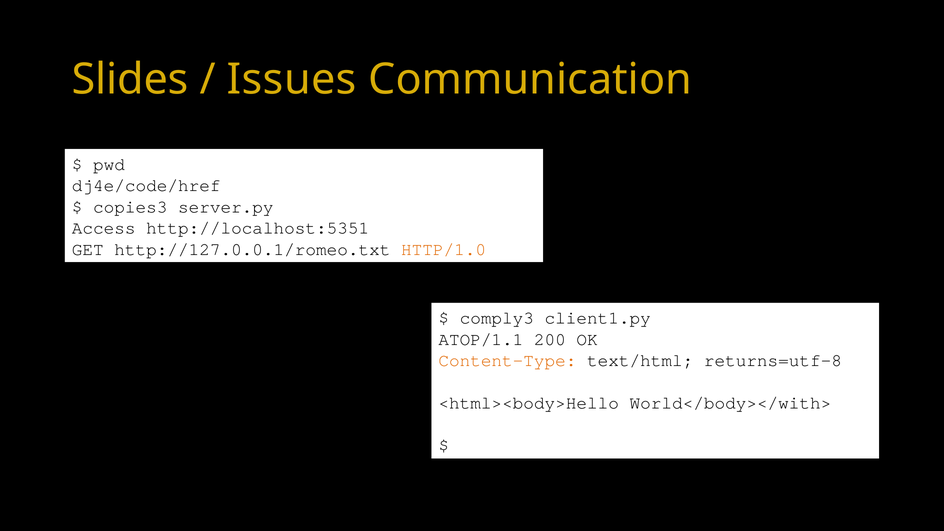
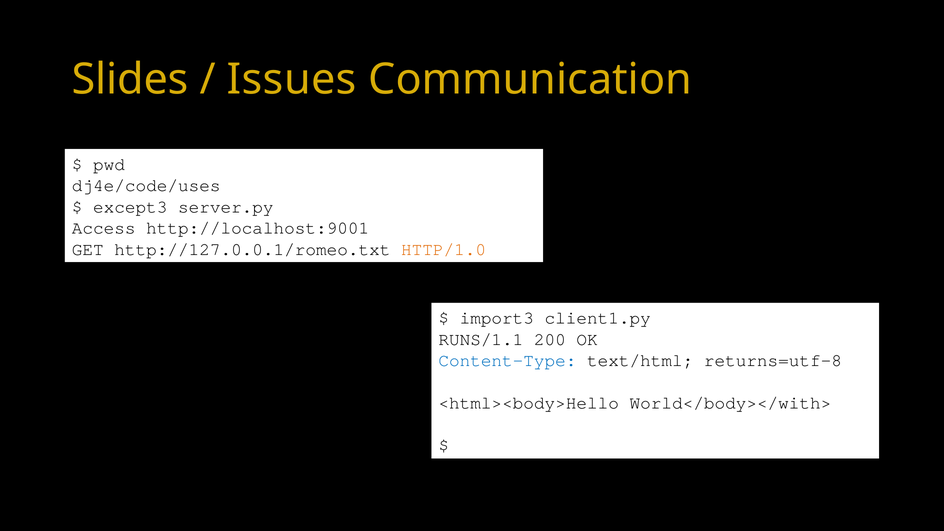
dj4e/code/href: dj4e/code/href -> dj4e/code/uses (146, 186)
copies3: copies3 -> except3 (130, 207)
http://localhost:5351: http://localhost:5351 -> http://localhost:9001 (258, 228)
comply3: comply3 -> import3 (497, 318)
ATOP/1.1: ATOP/1.1 -> RUNS/1.1 (481, 339)
Content-Type colour: orange -> blue (507, 361)
